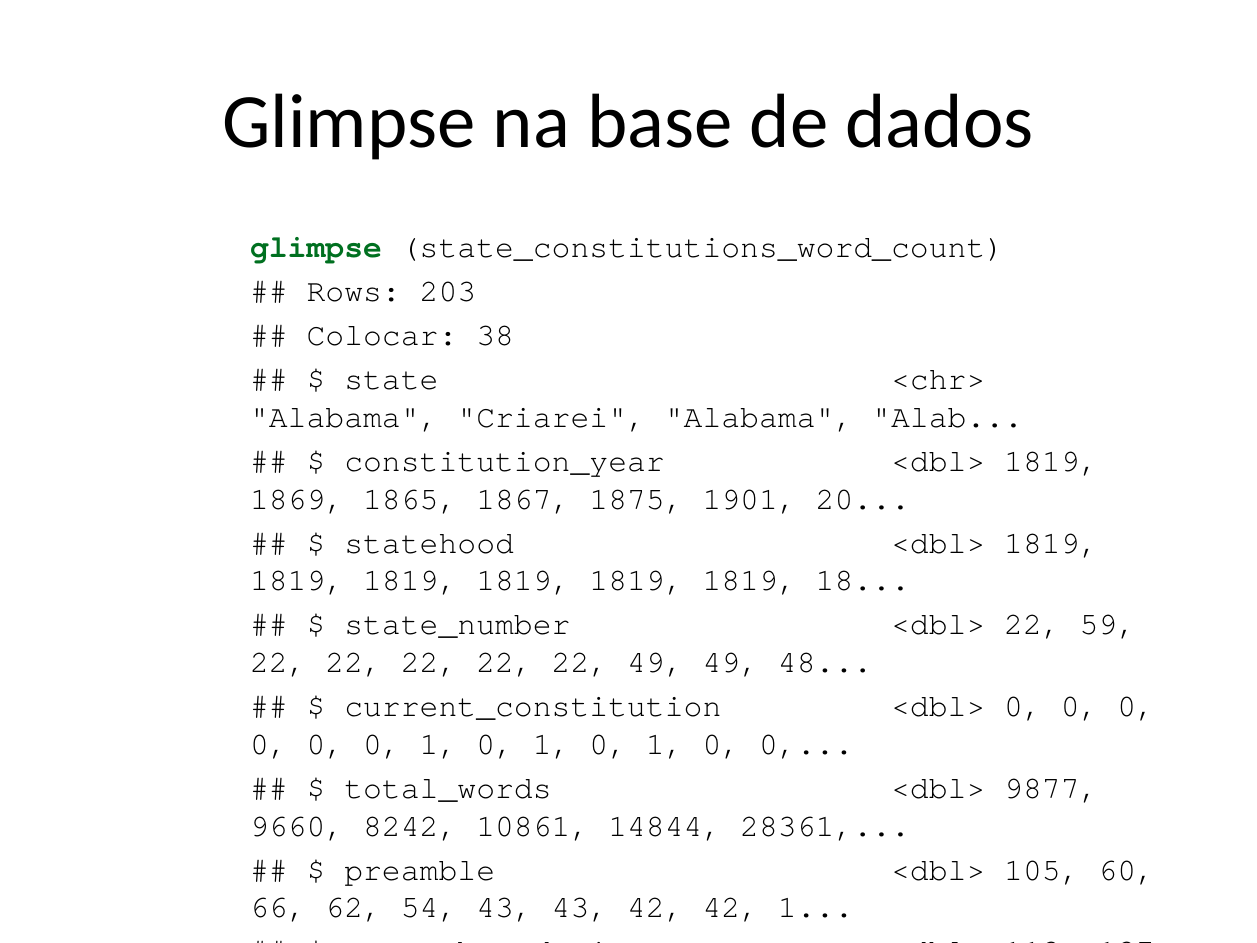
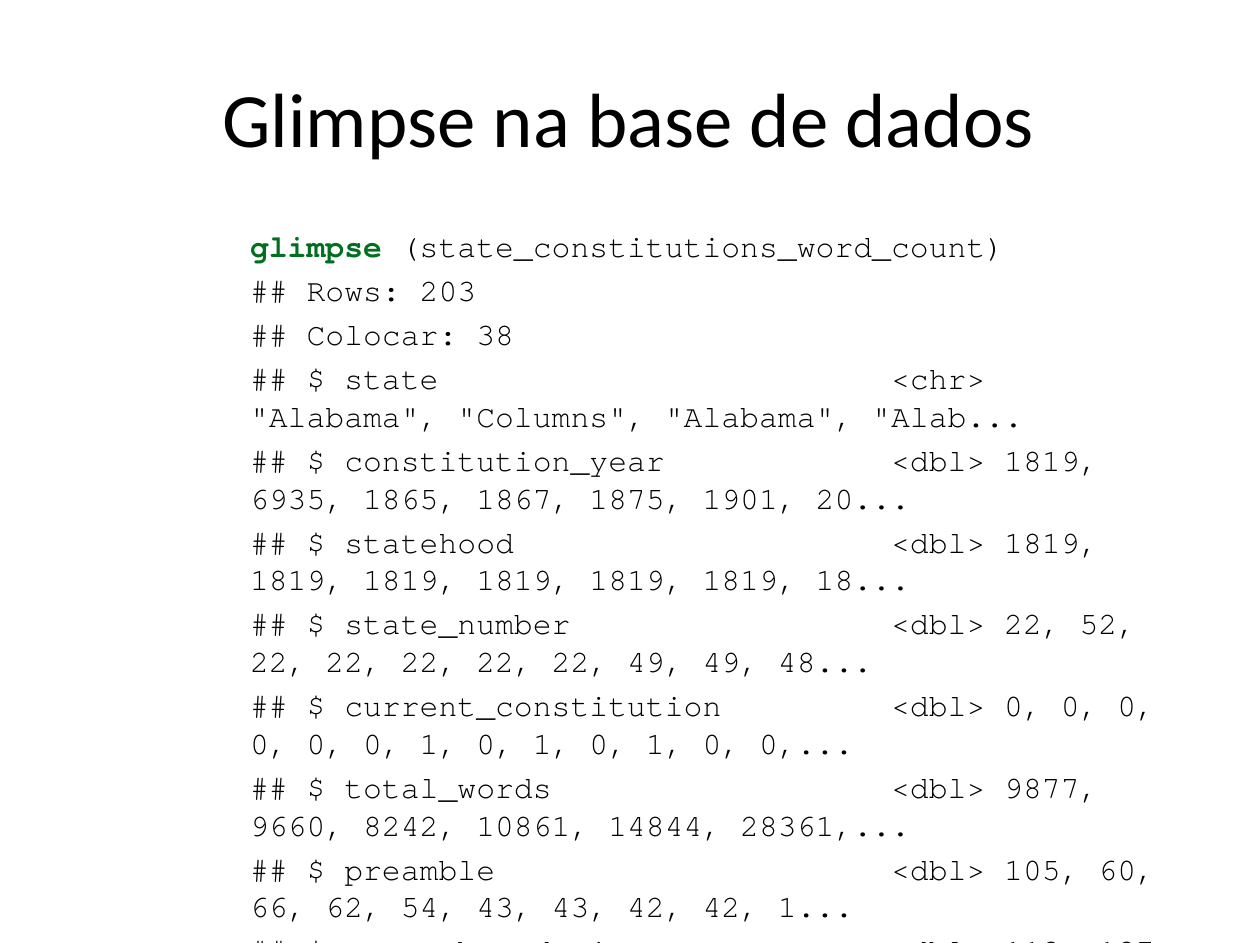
Criarei: Criarei -> Columns (552, 417)
1869: 1869 -> 6935 (297, 499)
22 59: 59 -> 52 (1108, 624)
